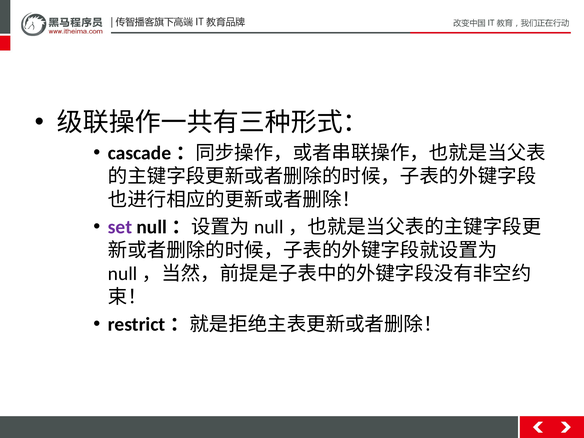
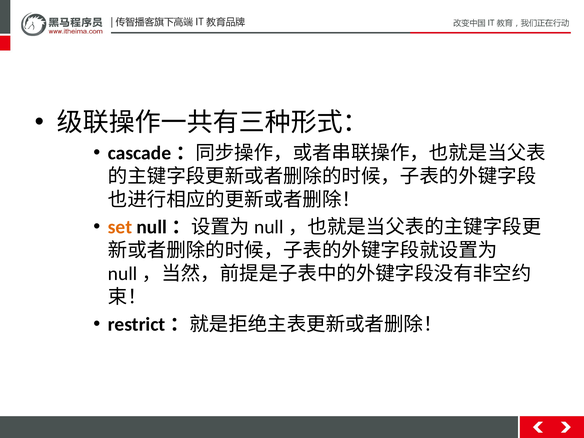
set colour: purple -> orange (120, 227)
